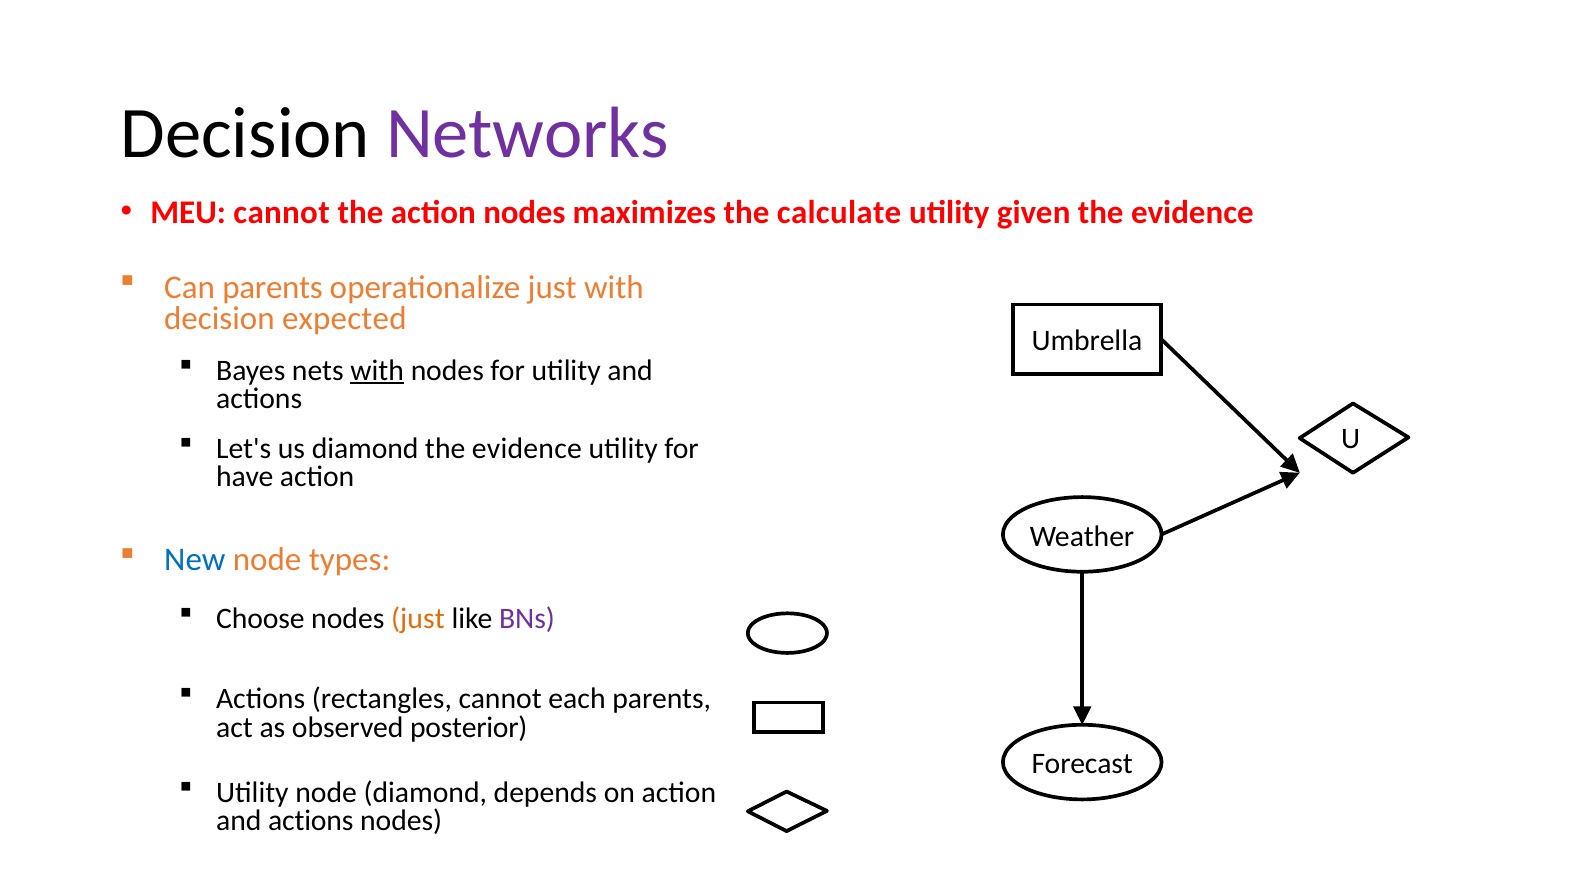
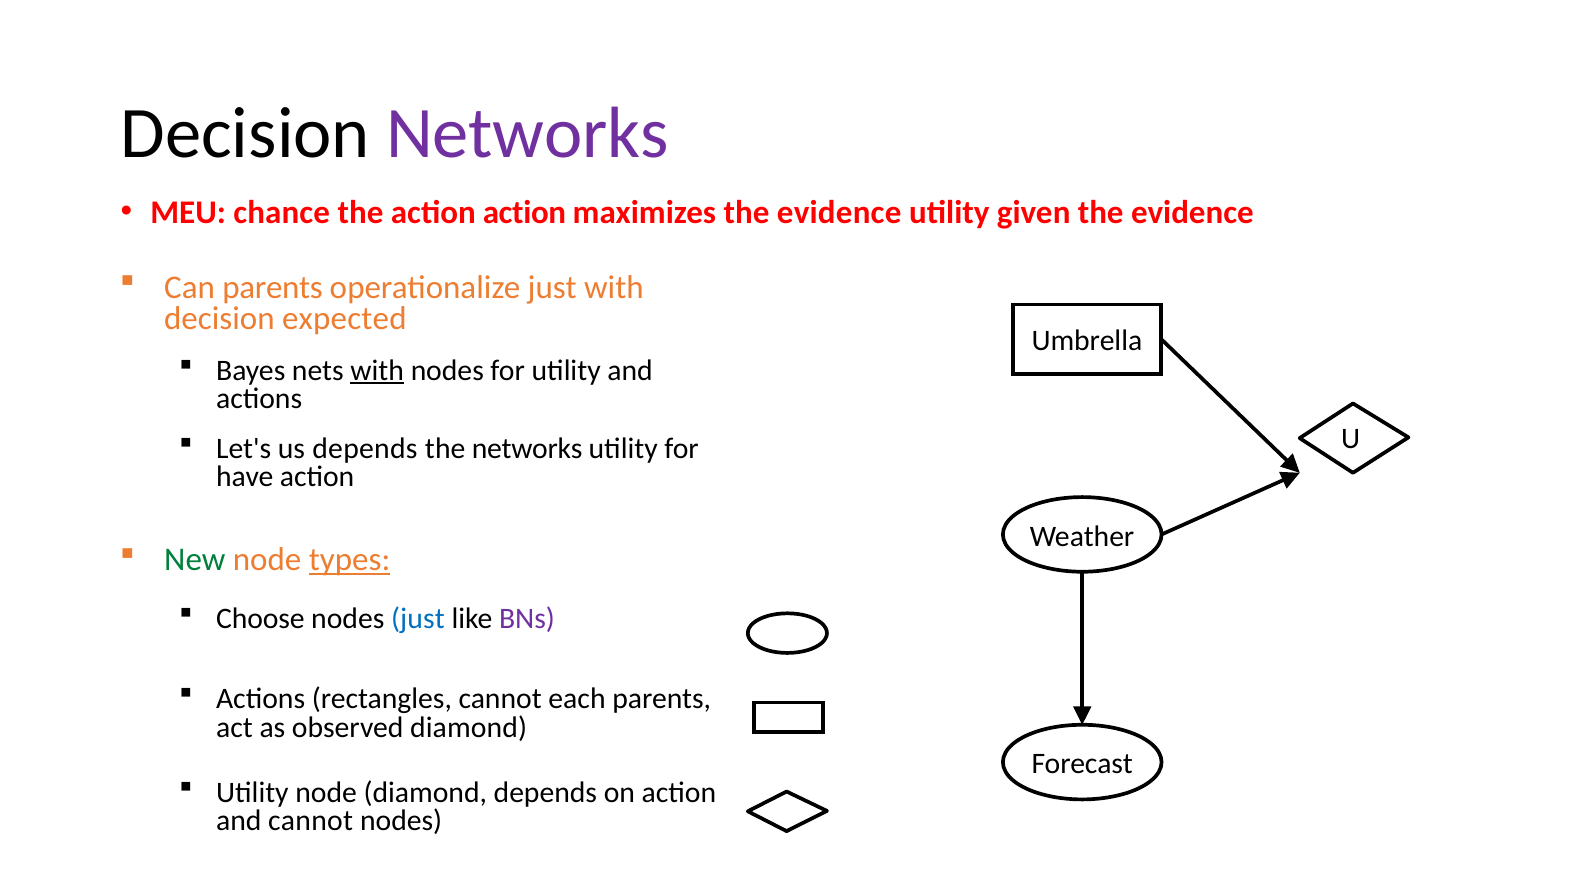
MEU cannot: cannot -> chance (282, 212)
action nodes: nodes -> action (524, 212)
maximizes the calculate: calculate -> evidence (839, 212)
us diamond: diamond -> depends (365, 448)
evidence: evidence -> networks (527, 448)
New colour: blue -> green (195, 559)
types underline: none -> present (350, 559)
just colour: orange -> blue (418, 618)
observed posterior: posterior -> diamond (469, 727)
actions: actions -> cannot (311, 820)
